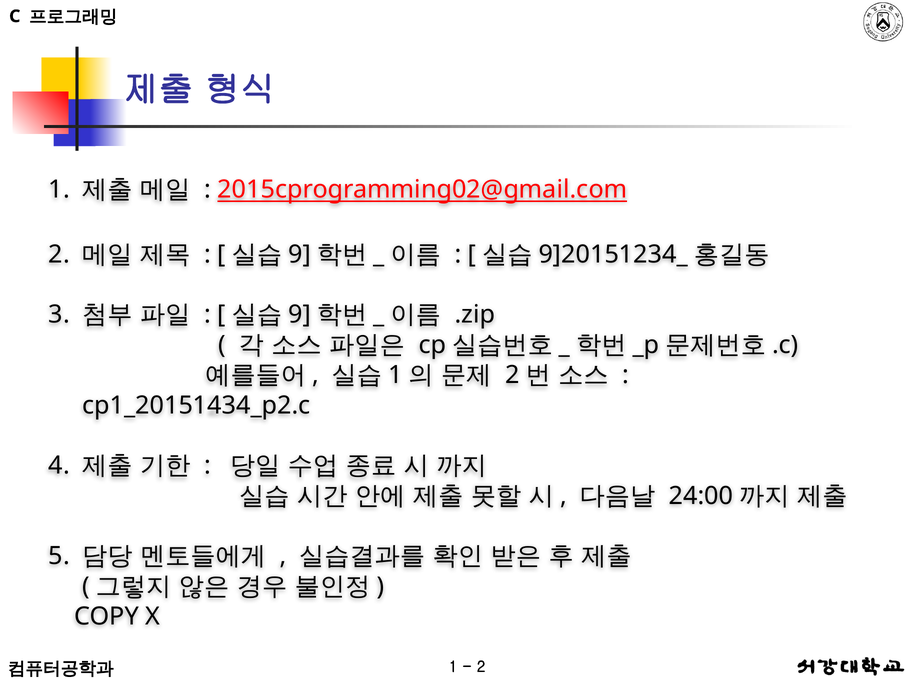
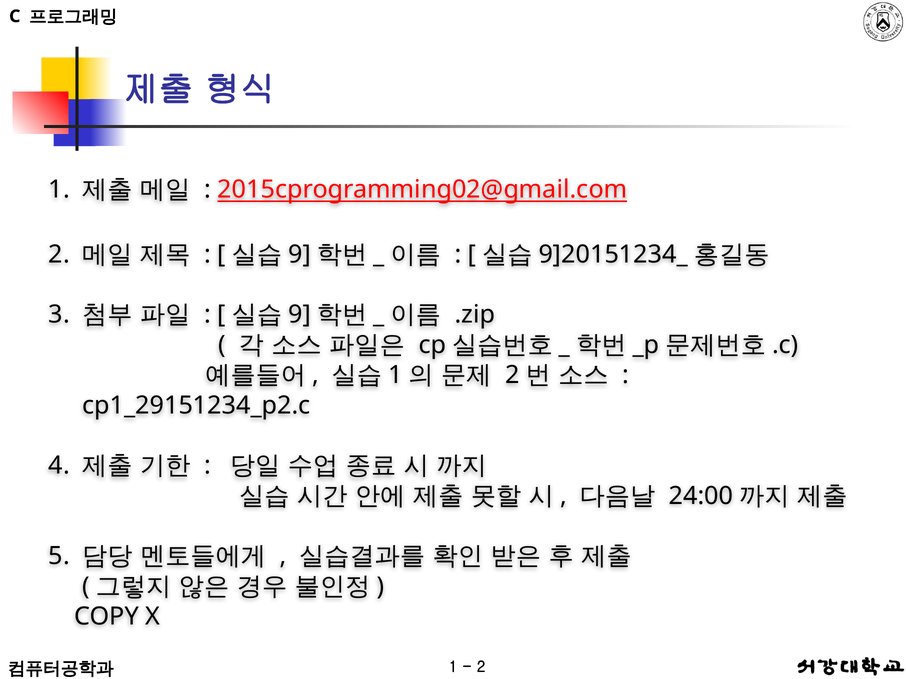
cp1_20151434_p2.c: cp1_20151434_p2.c -> cp1_29151234_p2.c (196, 406)
